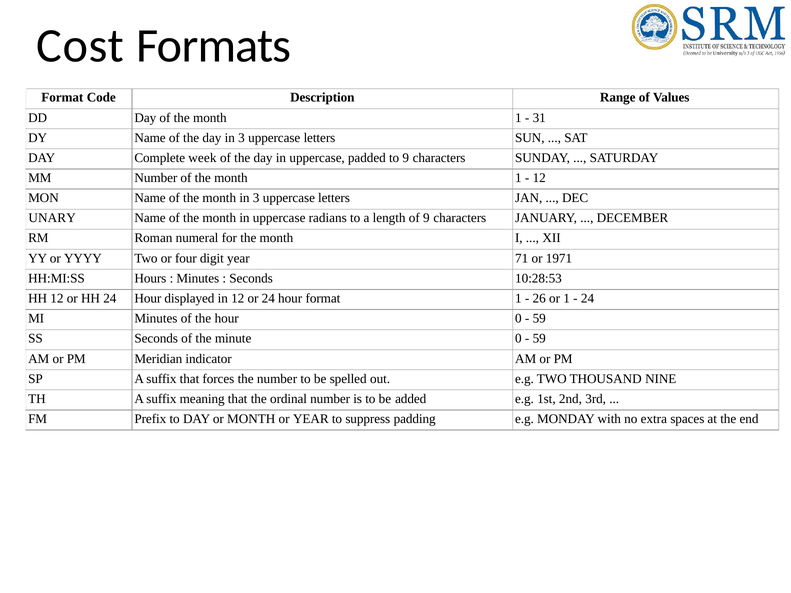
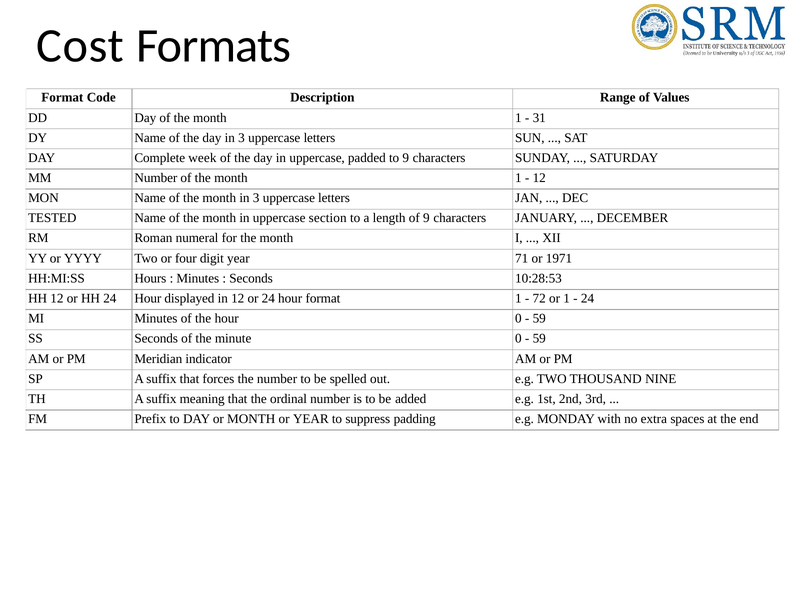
UNARY: UNARY -> TESTED (52, 218)
radians: radians -> section (328, 218)
26: 26 -> 72 (539, 298)
